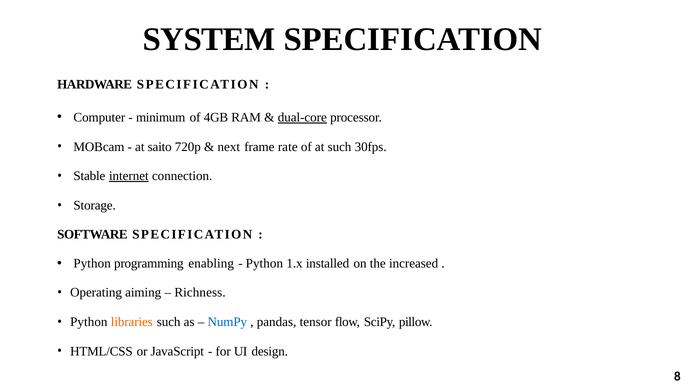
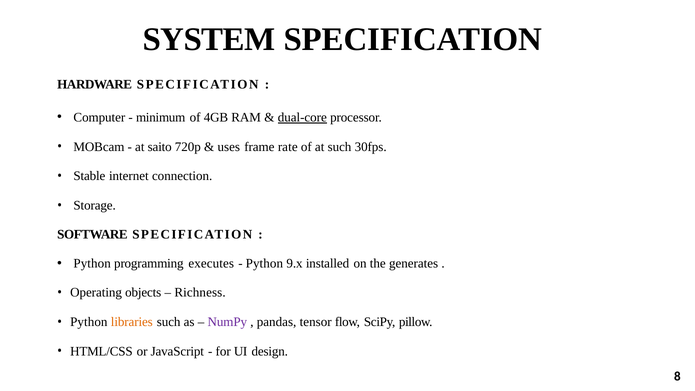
next: next -> uses (229, 147)
internet underline: present -> none (129, 176)
enabling: enabling -> executes (211, 264)
1.x: 1.x -> 9.x (295, 264)
increased: increased -> generates (414, 264)
aiming: aiming -> objects (143, 293)
NumPy colour: blue -> purple (227, 322)
